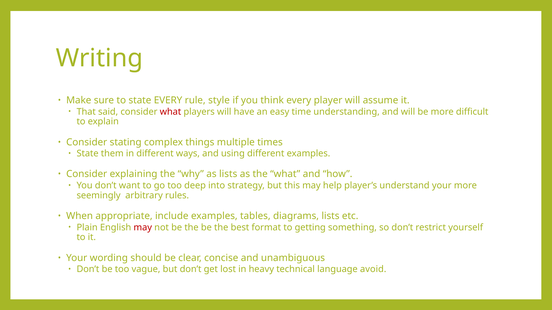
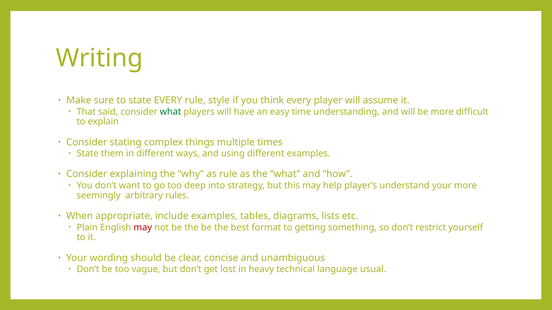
what colour: red -> green (170, 112)
as lists: lists -> rule (228, 174)
avoid: avoid -> usual (373, 270)
